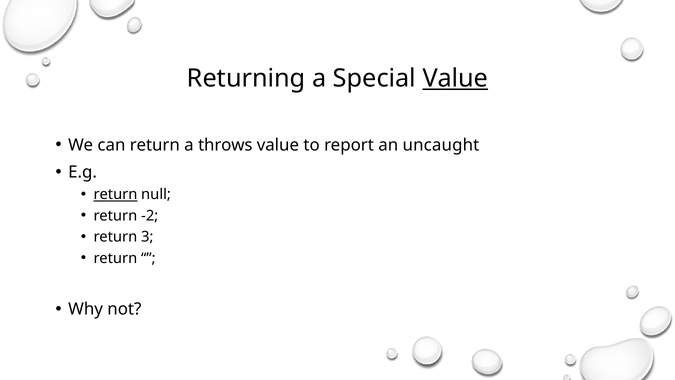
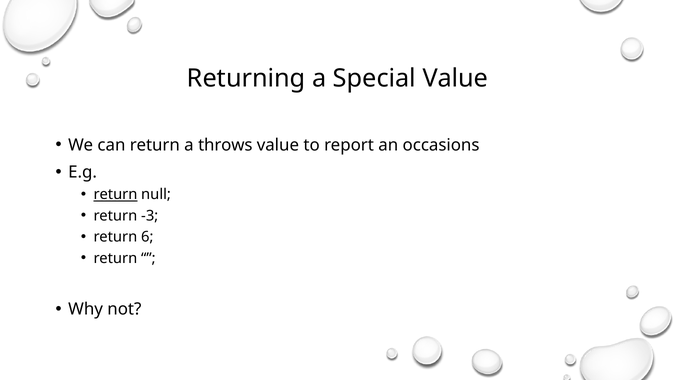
Value underline: present -> none (455, 78)
uncaught: uncaught -> occasions (441, 145)
-2: -2 -> -3 (150, 216)
3: 3 -> 6 (147, 237)
